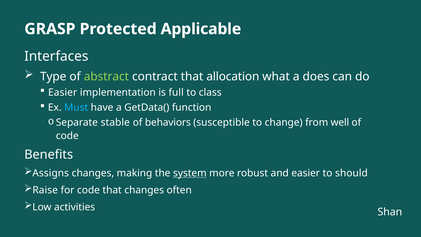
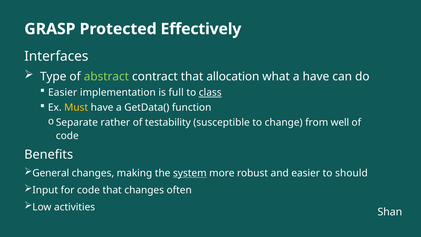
Applicable: Applicable -> Effectively (201, 29)
a does: does -> have (316, 77)
class underline: none -> present (210, 93)
Must colour: light blue -> yellow (76, 108)
stable: stable -> rather (115, 123)
behaviors: behaviors -> testability (168, 123)
Assigns: Assigns -> General (51, 173)
Raise: Raise -> Input (45, 190)
